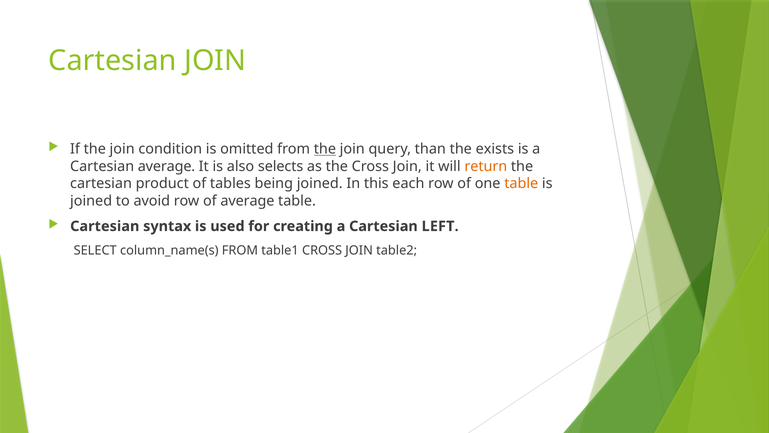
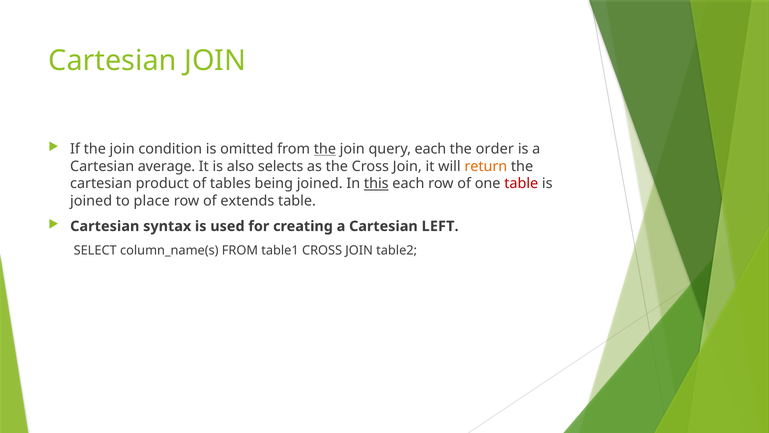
query than: than -> each (430, 149)
exists: exists -> order (495, 149)
this underline: none -> present (376, 183)
table colour: orange -> red (521, 183)
avoid: avoid -> place (152, 201)
of average: average -> extends (247, 201)
